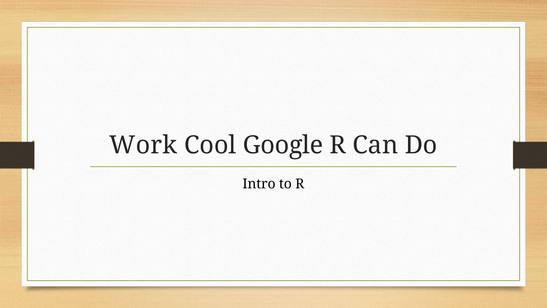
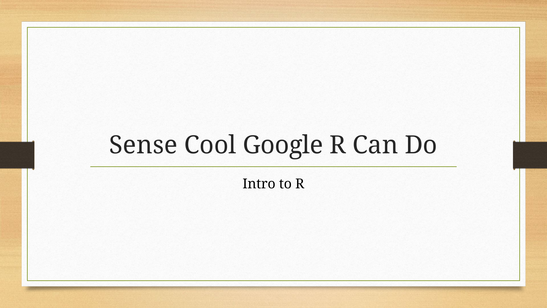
Work: Work -> Sense (143, 145)
